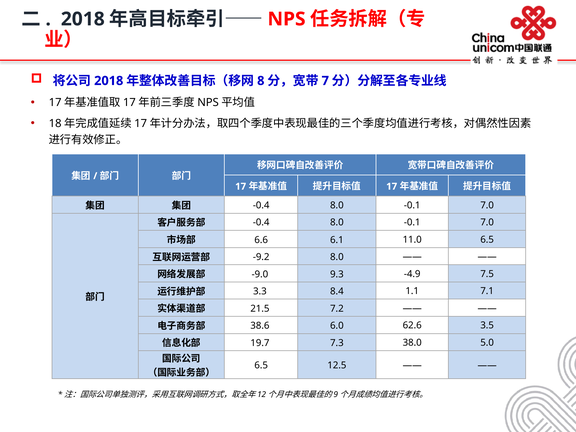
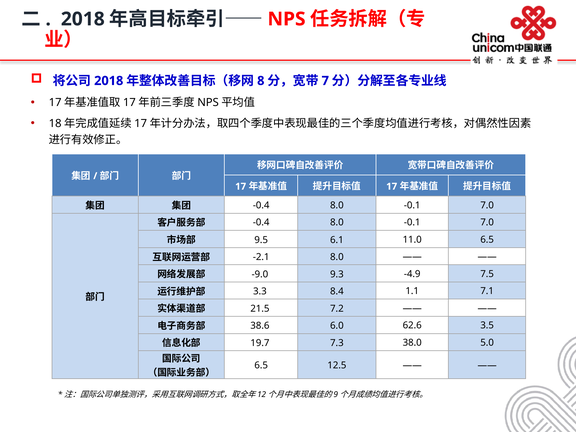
6.6: 6.6 -> 9.5 (261, 240)
-9.2: -9.2 -> -2.1 (261, 257)
